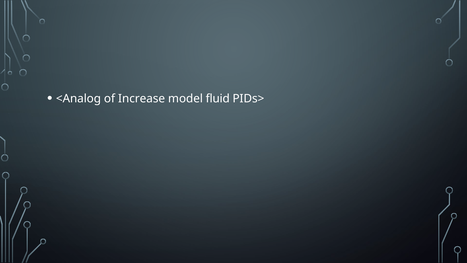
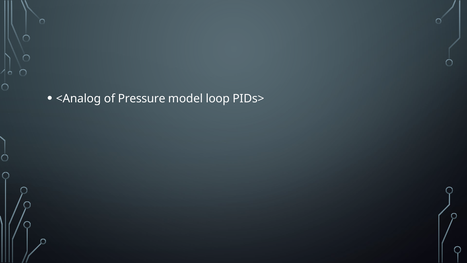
Increase: Increase -> Pressure (142, 99)
fluid: fluid -> loop (218, 99)
